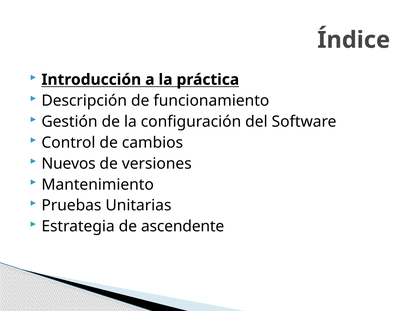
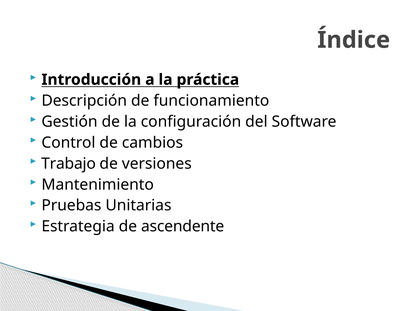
Nuevos: Nuevos -> Trabajo (69, 164)
